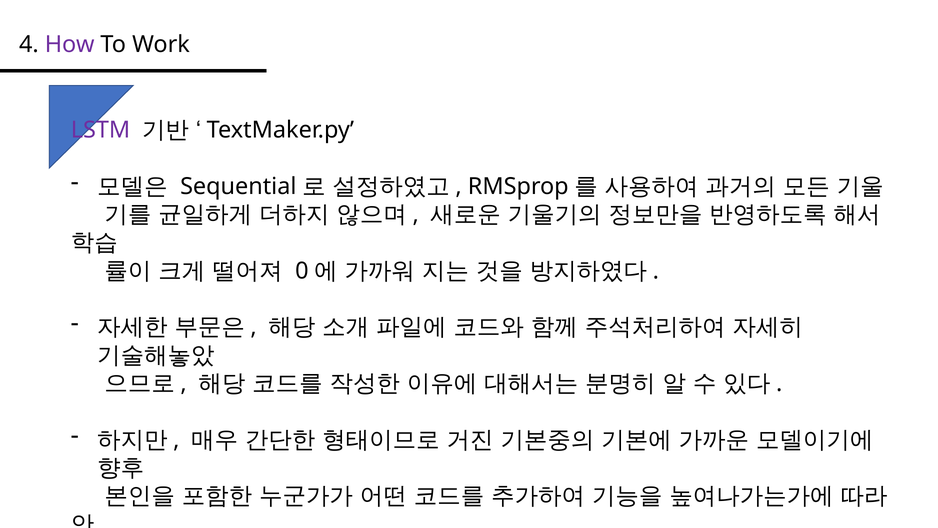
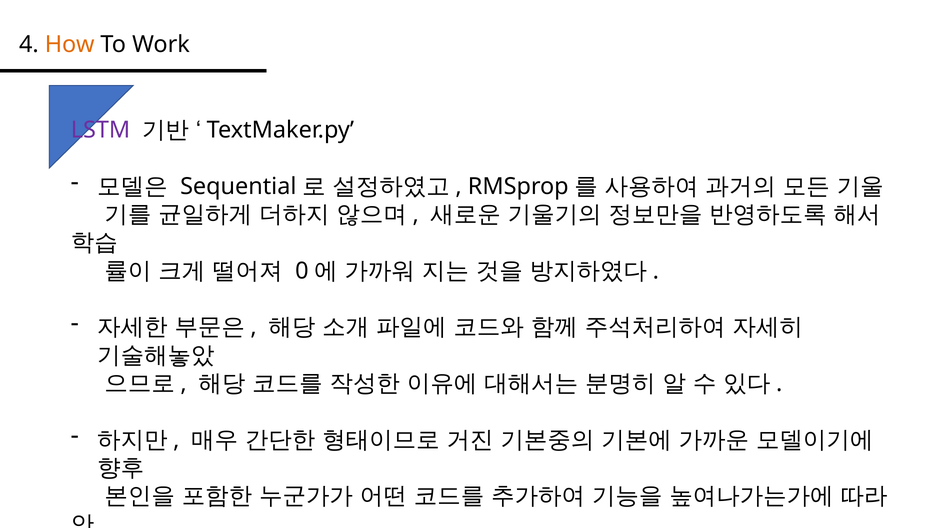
How colour: purple -> orange (70, 45)
